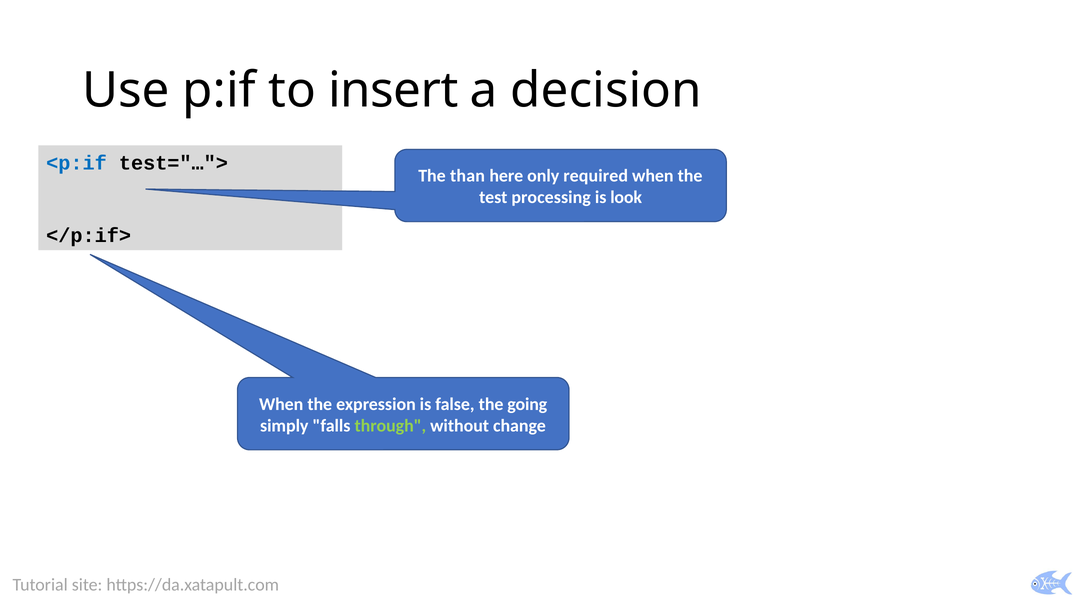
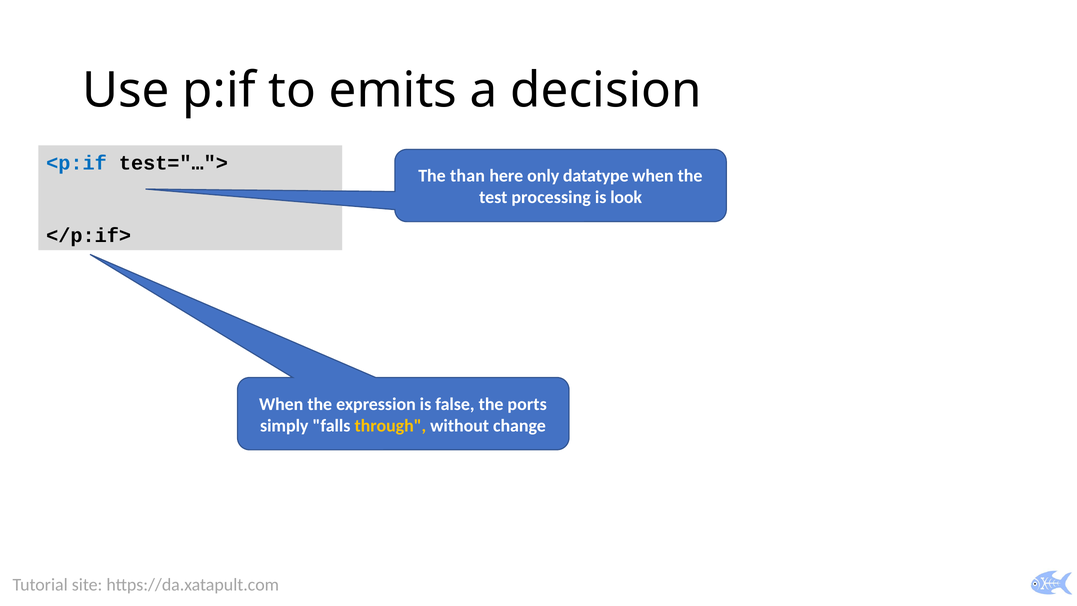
insert: insert -> emits (393, 90)
required: required -> datatype (596, 176)
going: going -> ports (527, 404)
through colour: light green -> yellow (390, 425)
